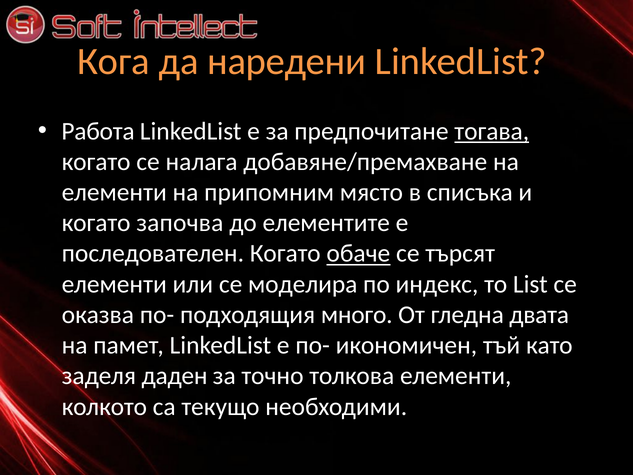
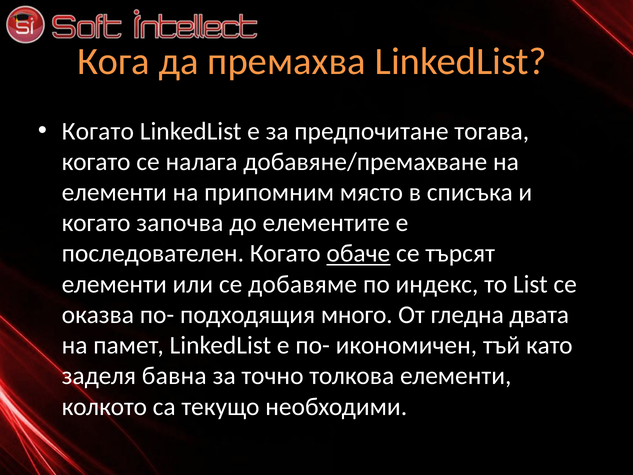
наредени: наредени -> премахва (287, 61)
Работа: Работа -> Когато (98, 131)
тогава underline: present -> none (492, 131)
моделира: моделира -> добавяме (303, 284)
даден: даден -> бавна (174, 376)
